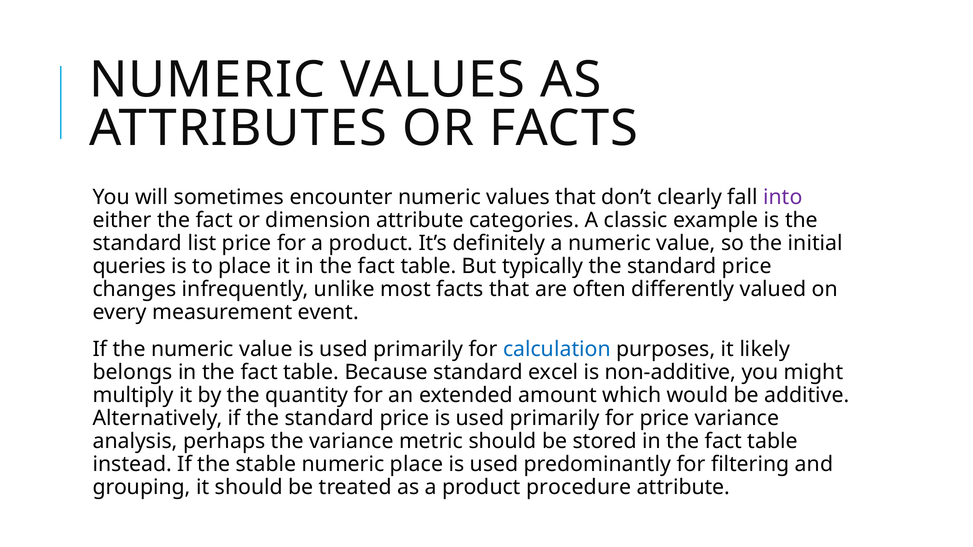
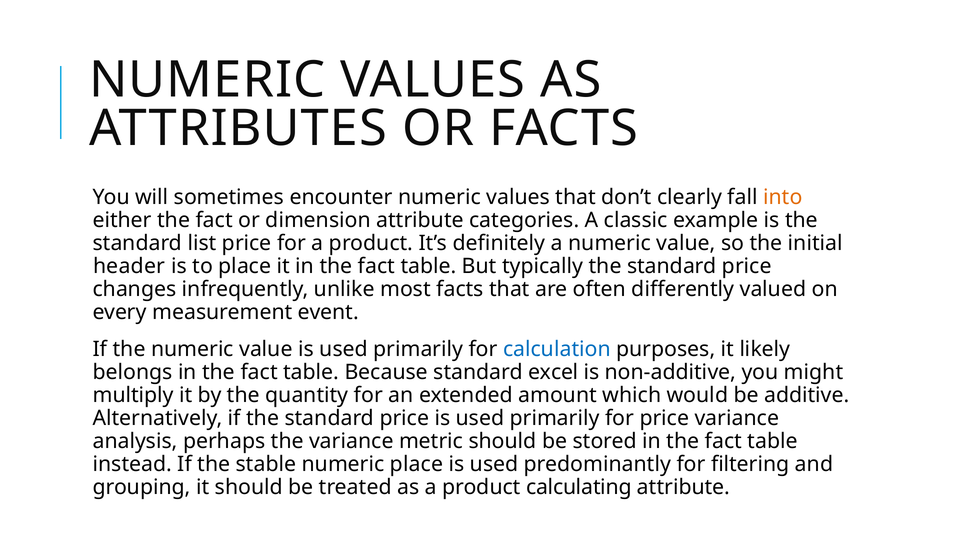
into colour: purple -> orange (783, 197)
queries: queries -> header (129, 266)
procedure: procedure -> calculating (579, 487)
